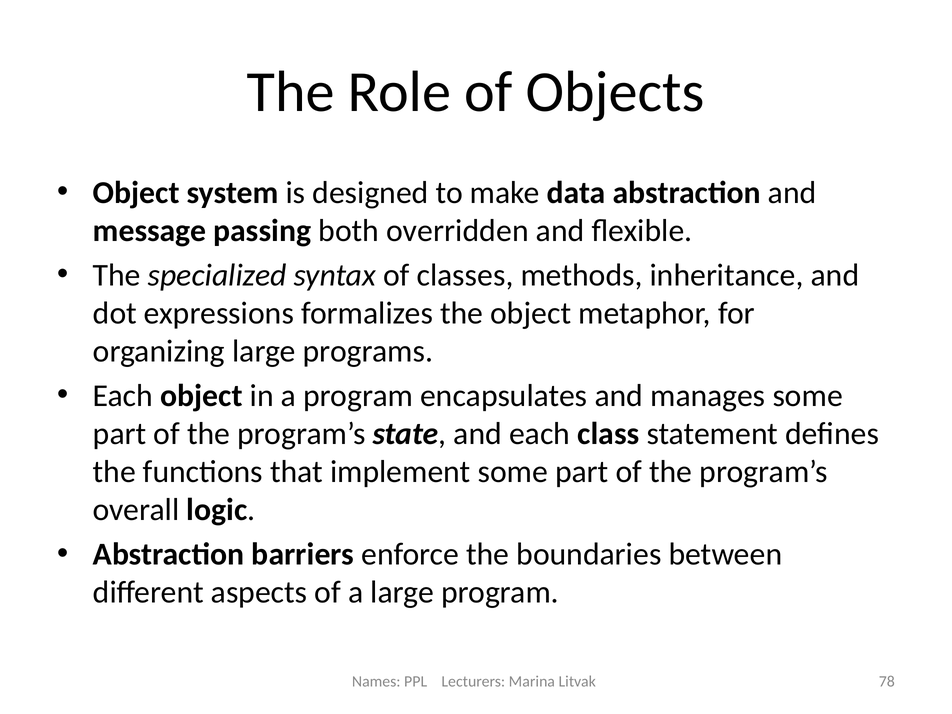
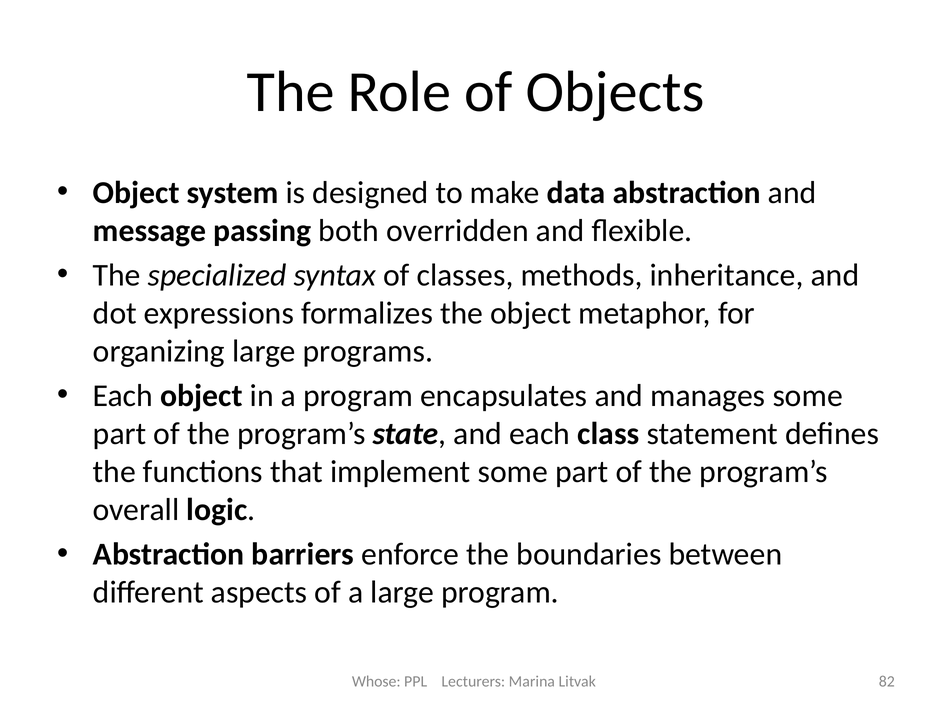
Names: Names -> Whose (376, 682)
78: 78 -> 82 (887, 682)
